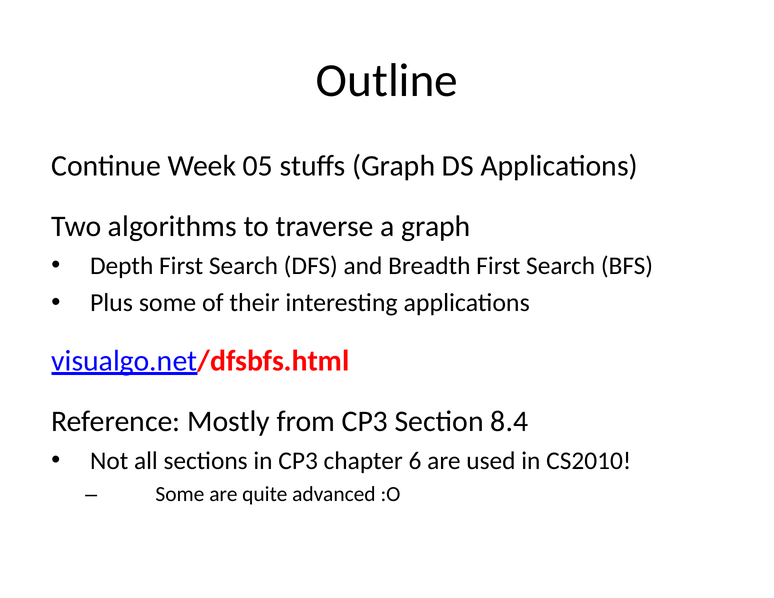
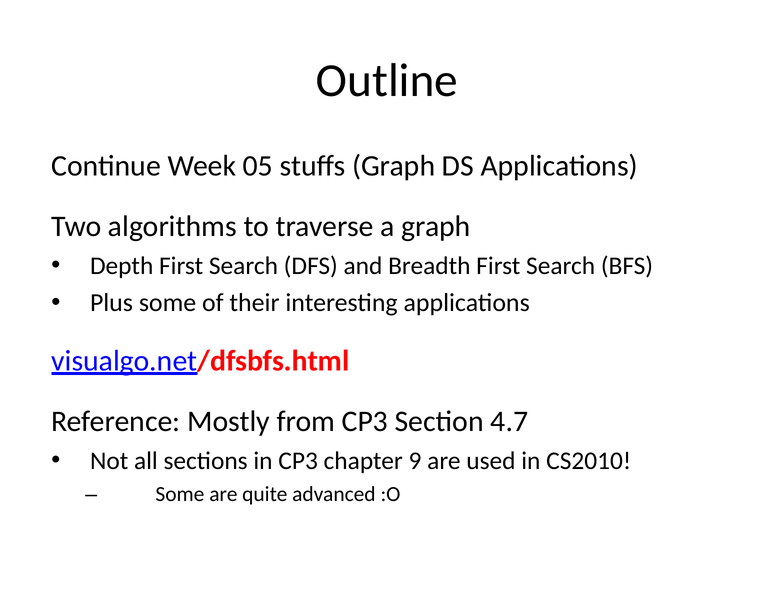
8.4: 8.4 -> 4.7 (509, 421)
6: 6 -> 9 (415, 461)
